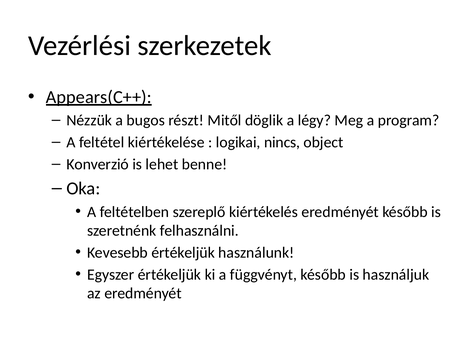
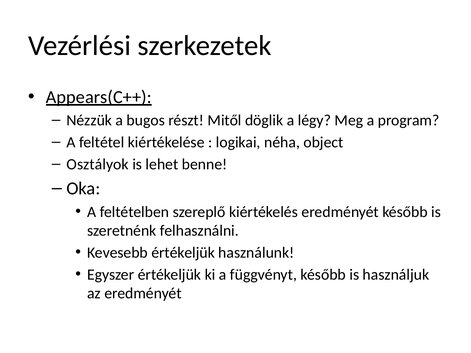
nincs: nincs -> néha (282, 142)
Konverzió: Konverzió -> Osztályok (98, 164)
